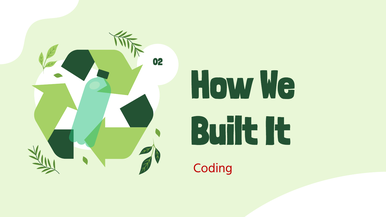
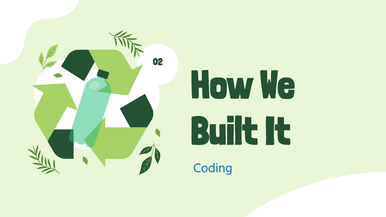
Coding colour: red -> blue (213, 168)
